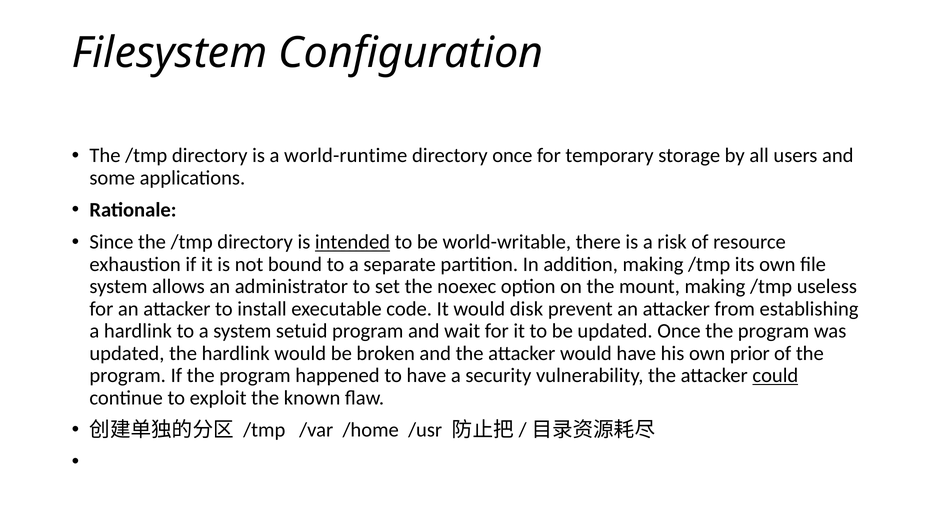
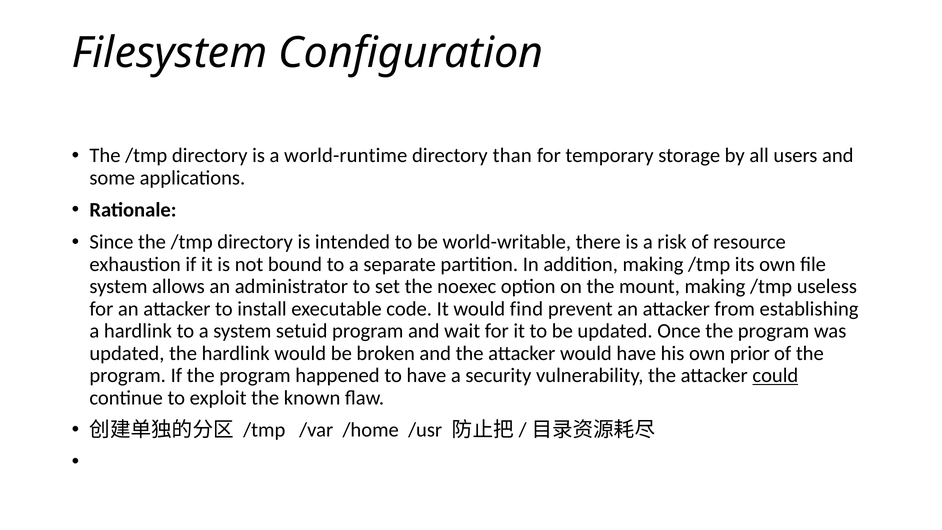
directory once: once -> than (512, 156)
intended underline: present -> none (353, 242)
disk: disk -> find (526, 309)
